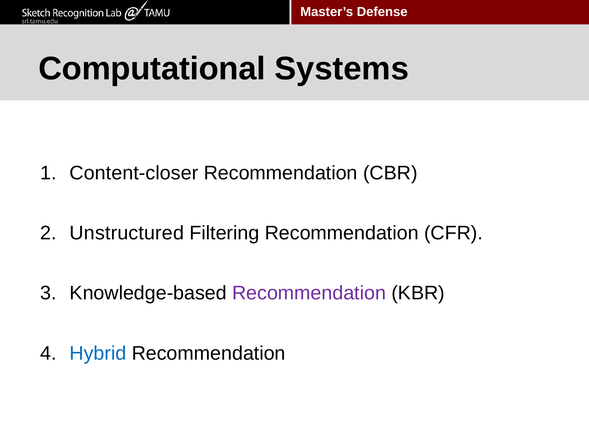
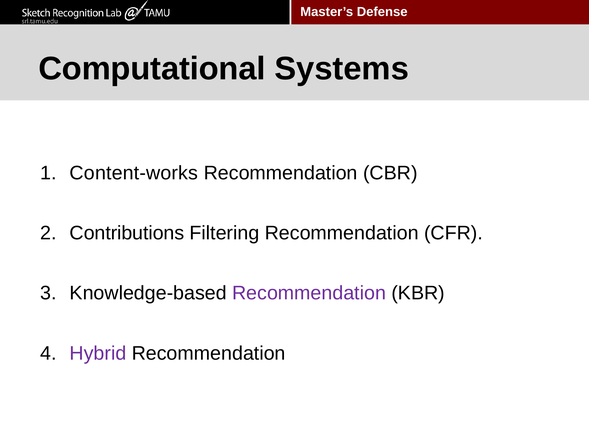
Content-closer: Content-closer -> Content-works (134, 173)
Unstructured: Unstructured -> Contributions (127, 233)
Hybrid colour: blue -> purple (98, 354)
